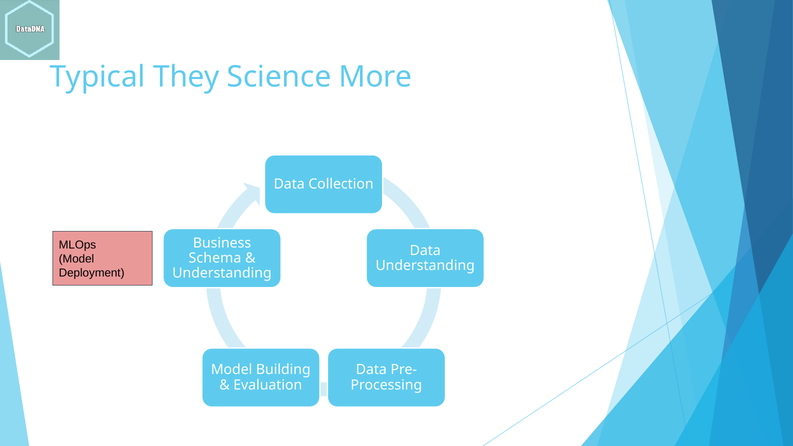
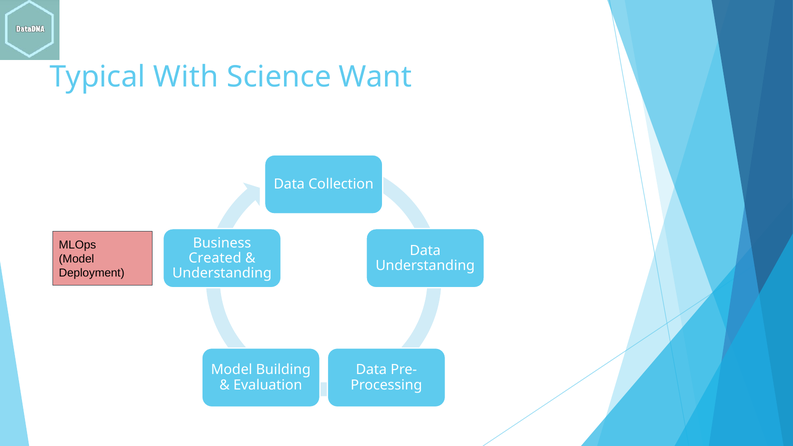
They: They -> With (186, 77)
More: More -> Want (375, 77)
Schema: Schema -> Created (215, 258)
